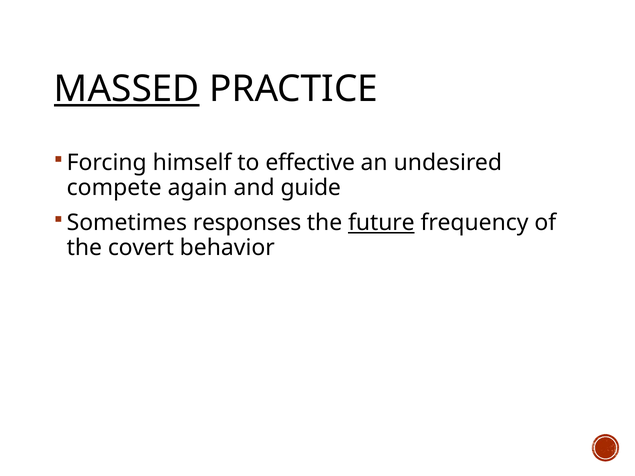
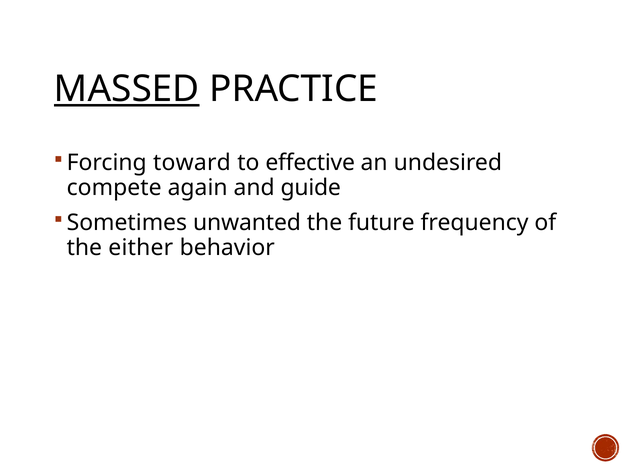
himself: himself -> toward (192, 163)
responses: responses -> unwanted (247, 223)
future underline: present -> none (381, 223)
covert: covert -> either (141, 248)
